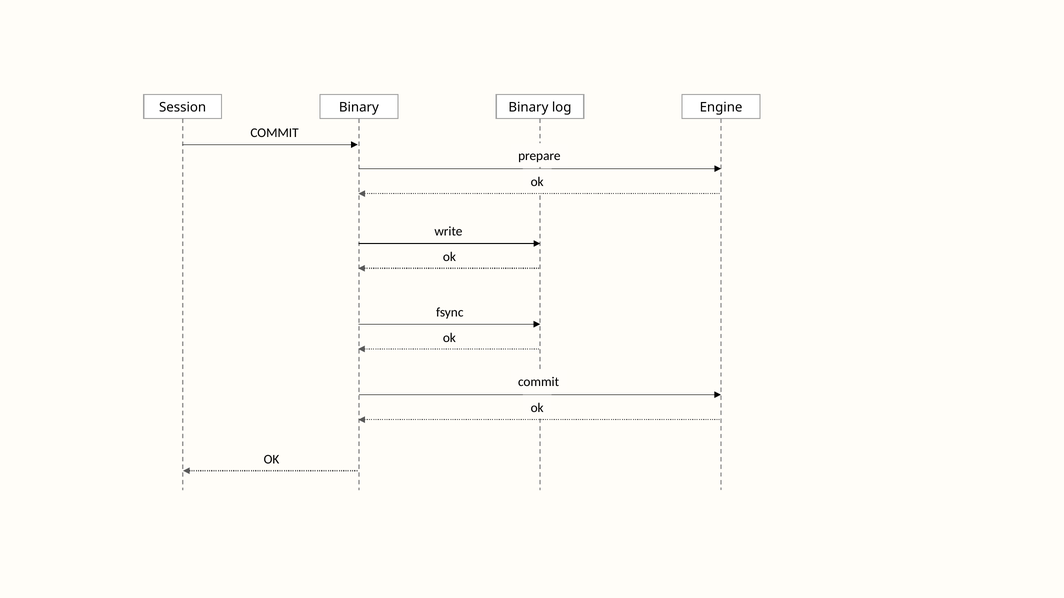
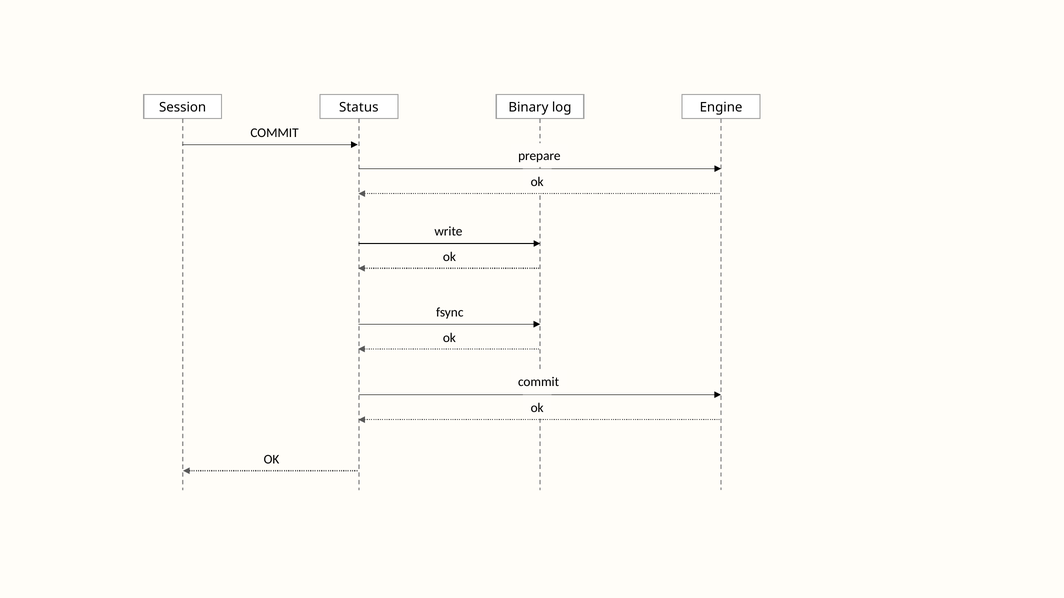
Session Binary: Binary -> Status (359, 108)
